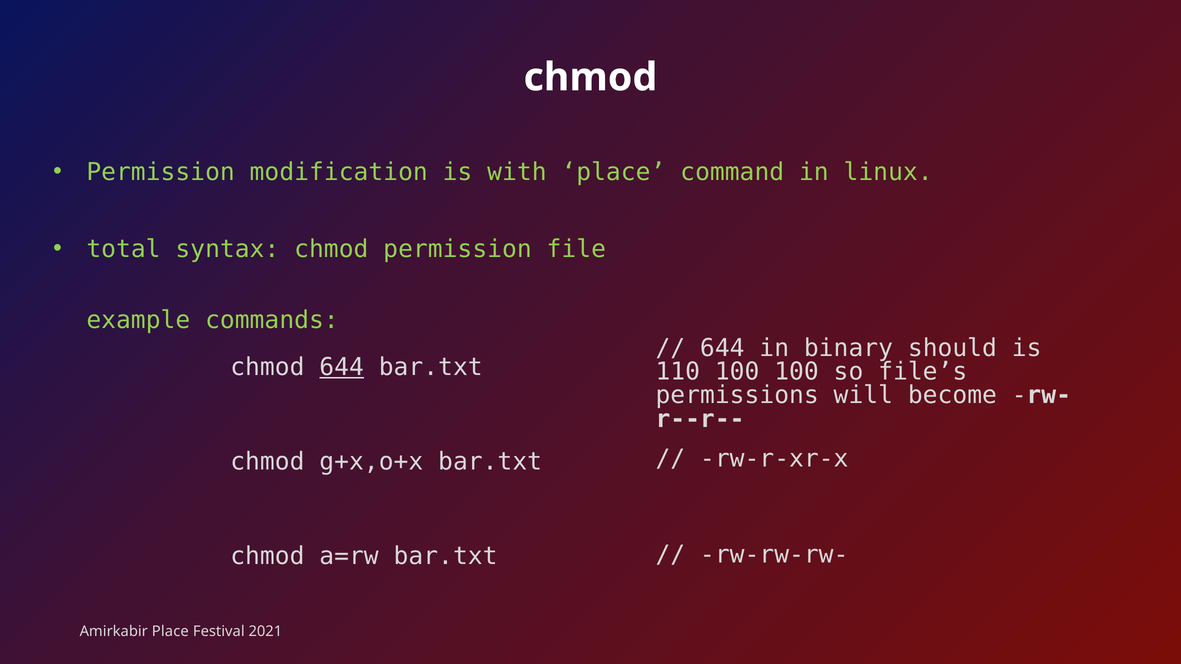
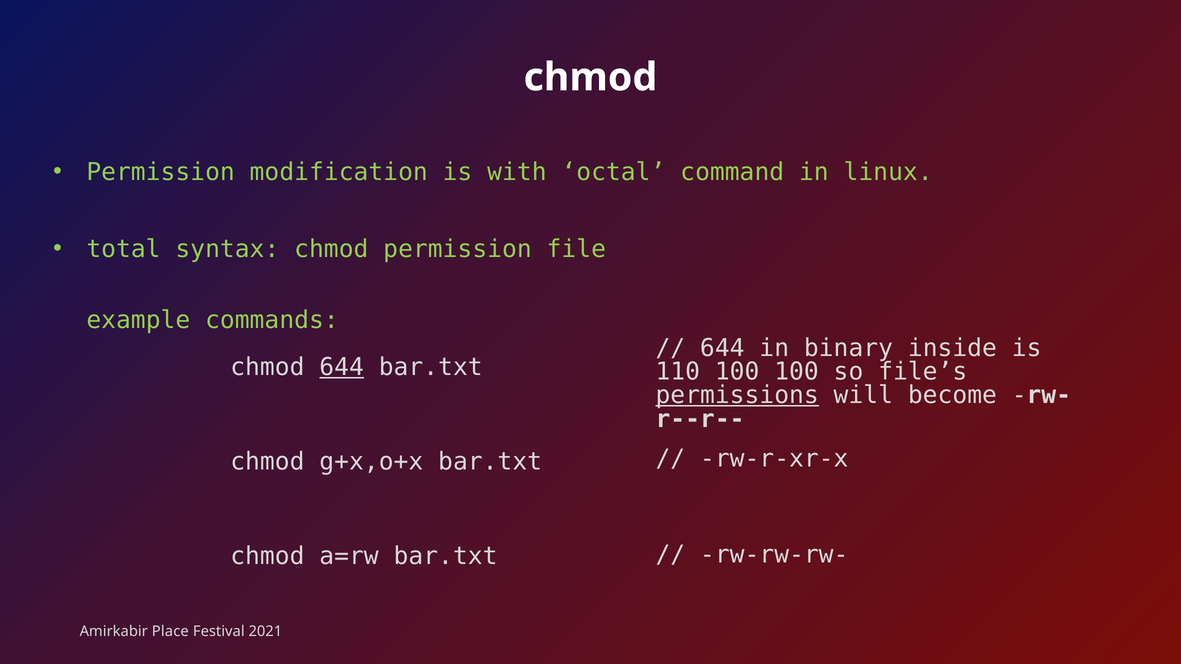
with place: place -> octal (613, 172)
should: should -> inside (952, 348)
permissions underline: none -> present (737, 395)
